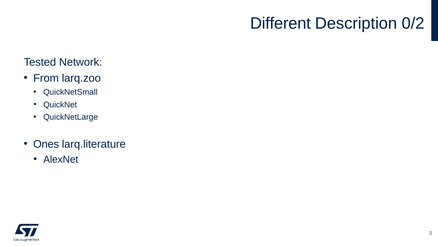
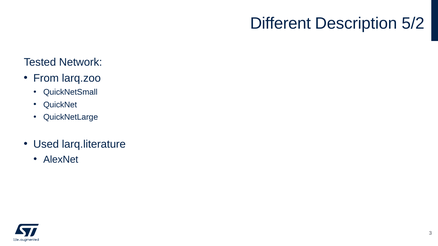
0/2: 0/2 -> 5/2 (413, 23)
Ones: Ones -> Used (46, 144)
